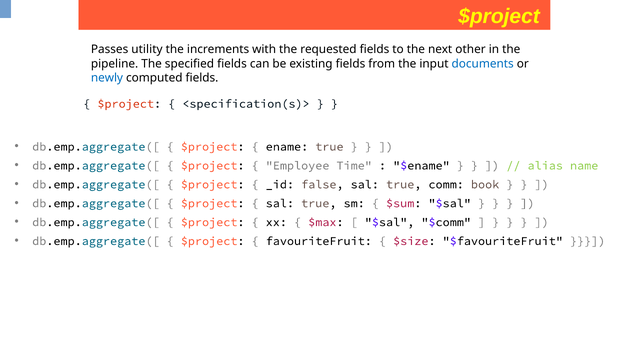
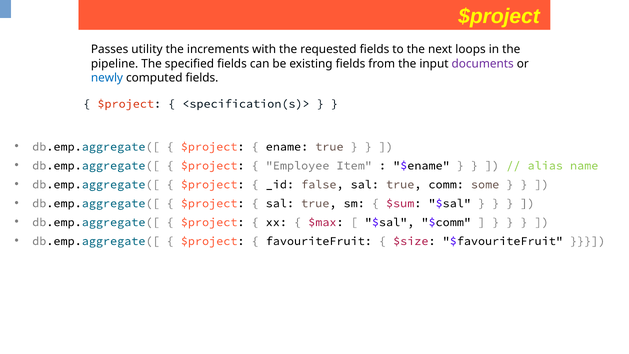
other: other -> loops (471, 50)
documents colour: blue -> purple (483, 64)
Time: Time -> Item (354, 165)
book: book -> some (485, 184)
